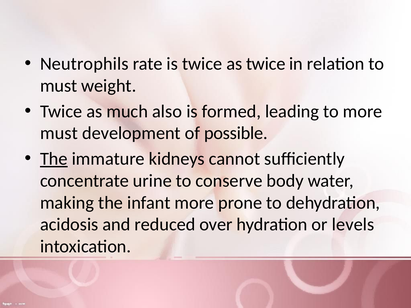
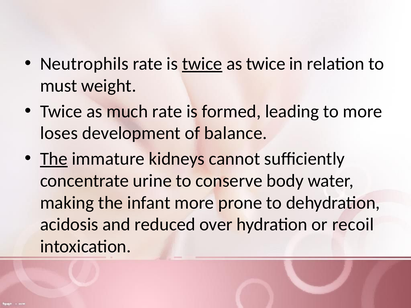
twice underline: none -> present (202, 64)
much also: also -> rate (167, 111)
must: must -> loses (59, 133)
possible: possible -> balance (236, 133)
levels: levels -> recoil (353, 225)
